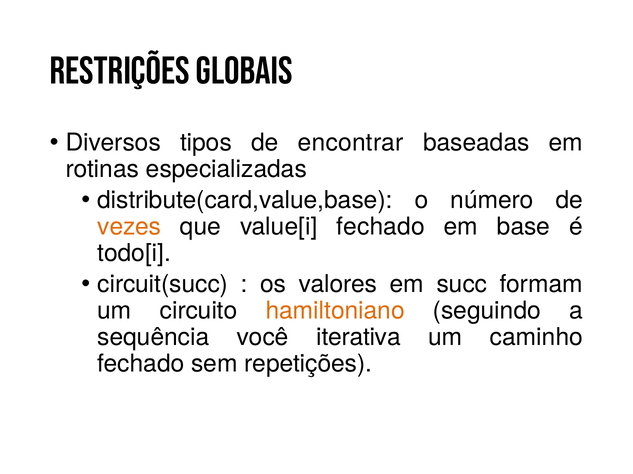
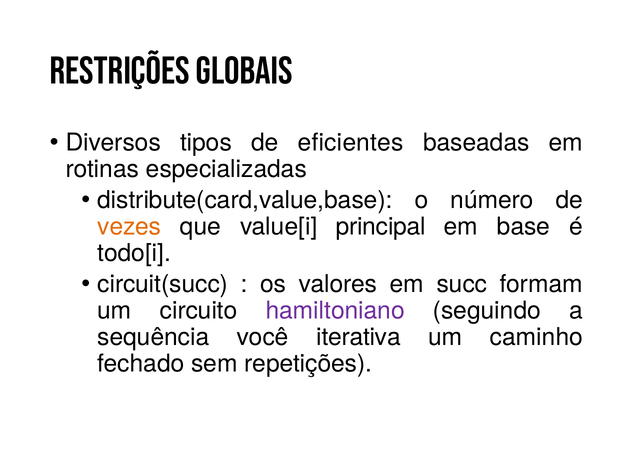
encontrar: encontrar -> eficientes (351, 143)
value[i fechado: fechado -> principal (381, 227)
hamiltoniano colour: orange -> purple (335, 311)
